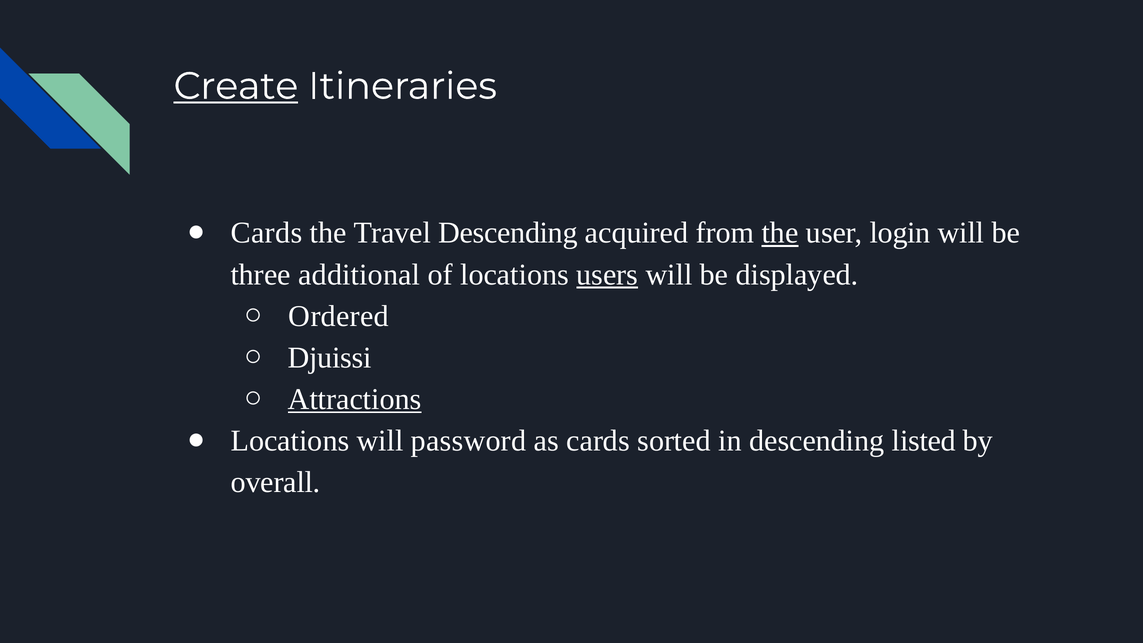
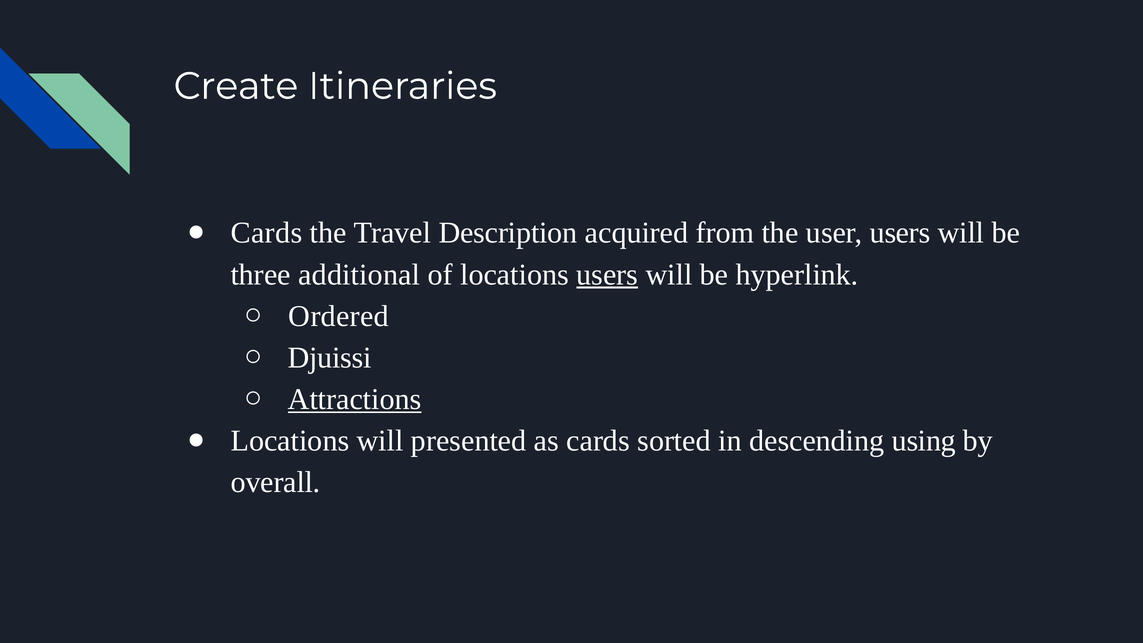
Create underline: present -> none (236, 86)
Travel Descending: Descending -> Description (508, 233)
the underline: present -> none (780, 233)
user login: login -> users (900, 233)
displayed: displayed -> hyperlink (797, 275)
password: password -> presented (469, 441)
listed: listed -> using (924, 441)
